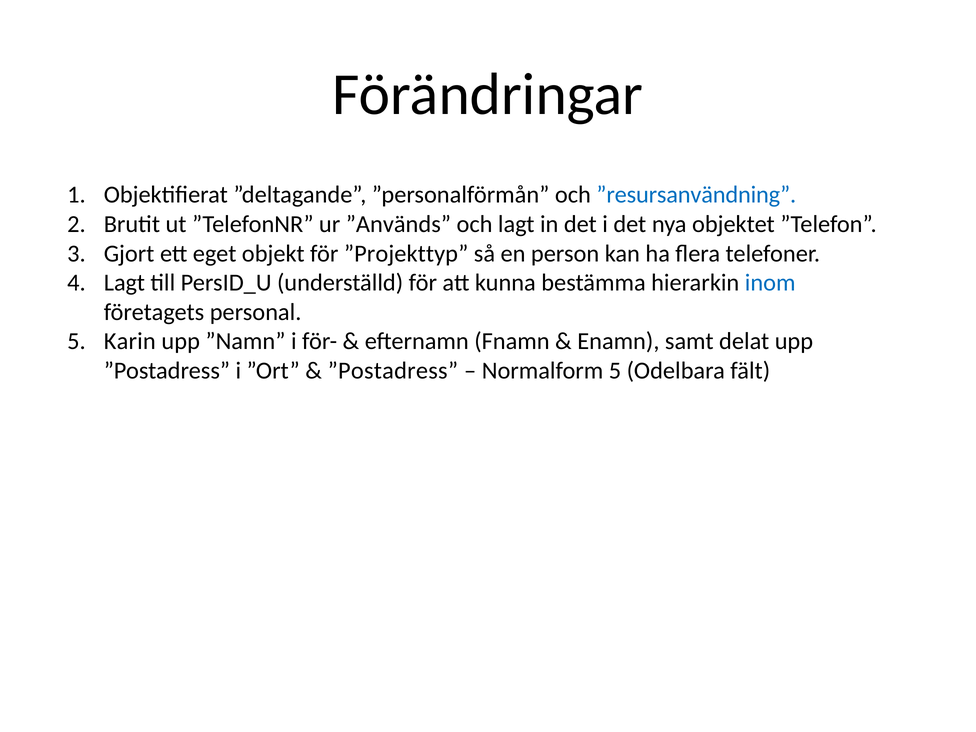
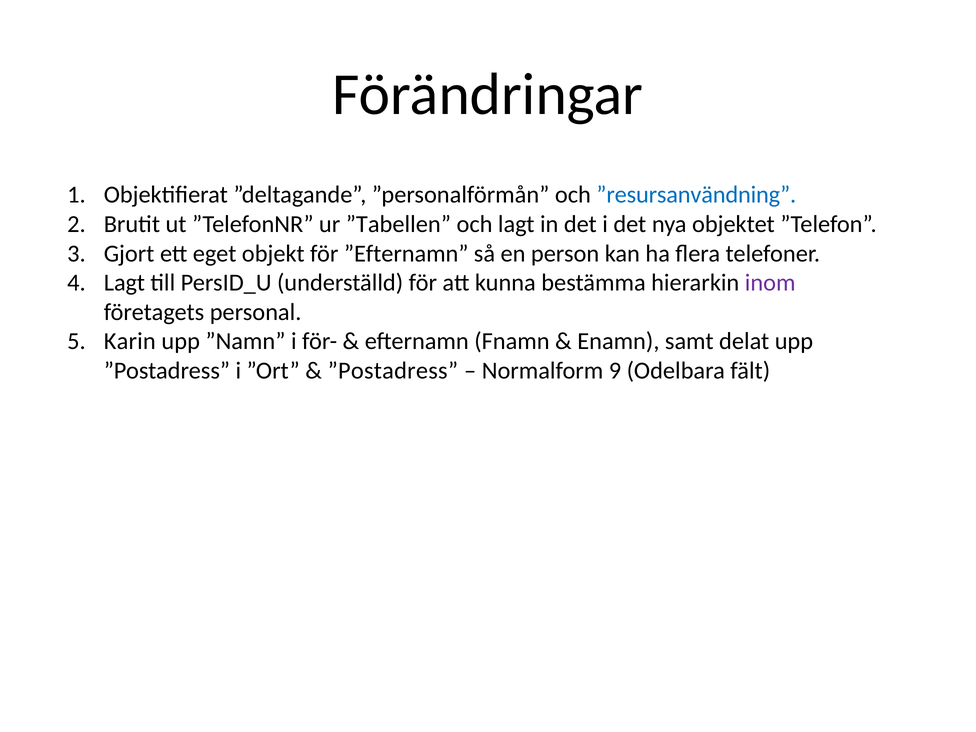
”Används: ”Används -> ”Tabellen (398, 224)
”Projekttyp: ”Projekttyp -> ”Efternamn (406, 254)
inom colour: blue -> purple (770, 283)
Normalform 5: 5 -> 9 (615, 371)
